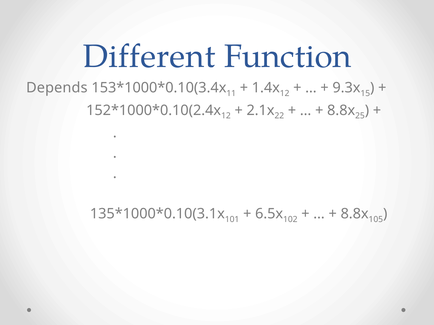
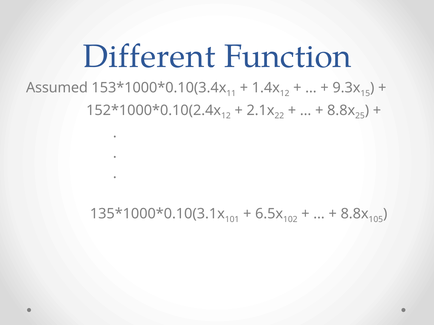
Depends: Depends -> Assumed (57, 88)
